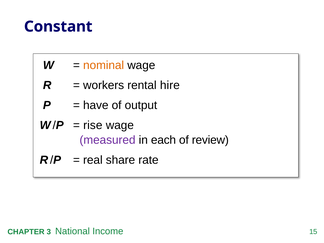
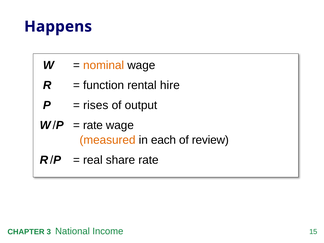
Constant: Constant -> Happens (58, 27)
workers: workers -> function (104, 85)
have: have -> rises (96, 105)
rise: rise -> rate (93, 125)
measured colour: purple -> orange (107, 140)
